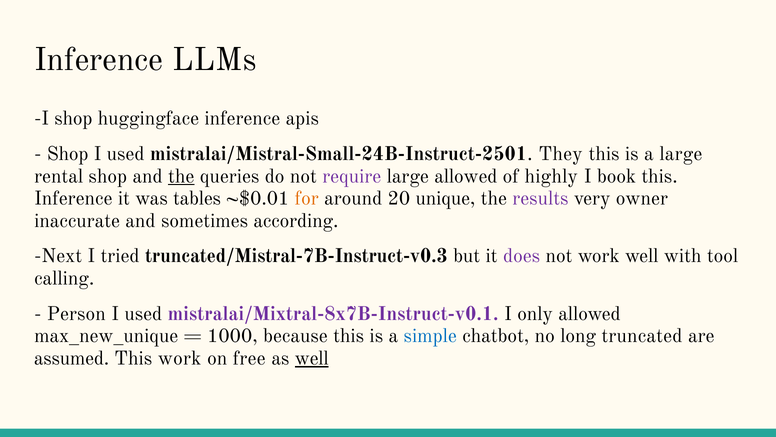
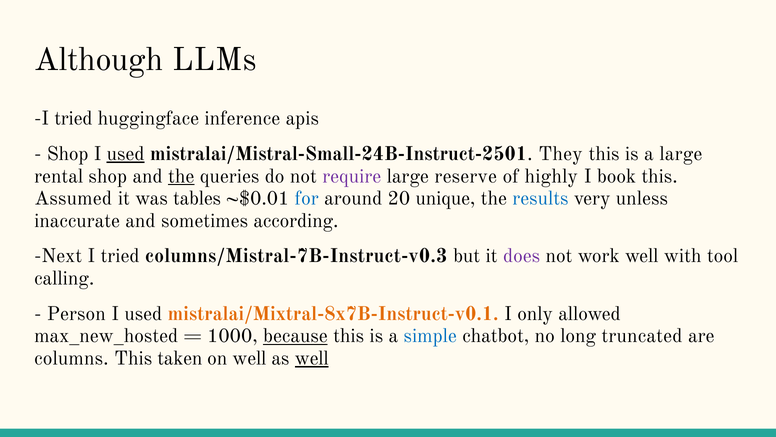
Inference: Inference -> Although (99, 60)
shop: shop -> tried (73, 118)
used underline: none -> present (126, 154)
large allowed: allowed -> reserve (466, 176)
Inference: Inference -> Assumed (73, 198)
for colour: orange -> blue (307, 198)
results colour: purple -> blue (540, 198)
owner: owner -> unless (642, 198)
truncated/Mistral-7B-Instruct-v0.3: truncated/Mistral-7B-Instruct-v0.3 -> columns/Mistral-7B-Instruct-v0.3 (296, 256)
mistralai/Mixtral-8x7B-Instruct-v0.1 colour: purple -> orange (333, 313)
max_new_unique: max_new_unique -> max_new_hosted (106, 336)
because underline: none -> present (295, 336)
assumed: assumed -> columns (71, 358)
This work: work -> taken (180, 358)
on free: free -> well (249, 358)
